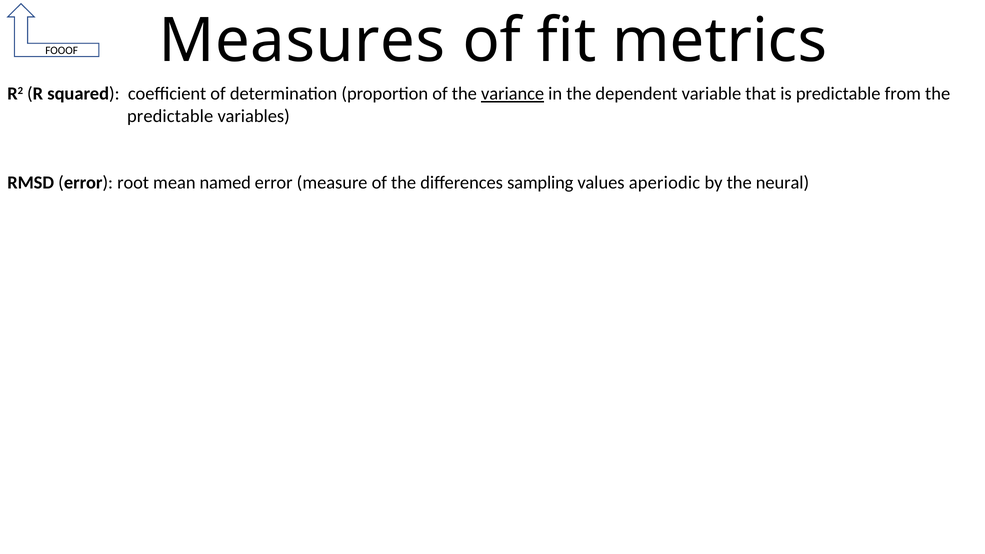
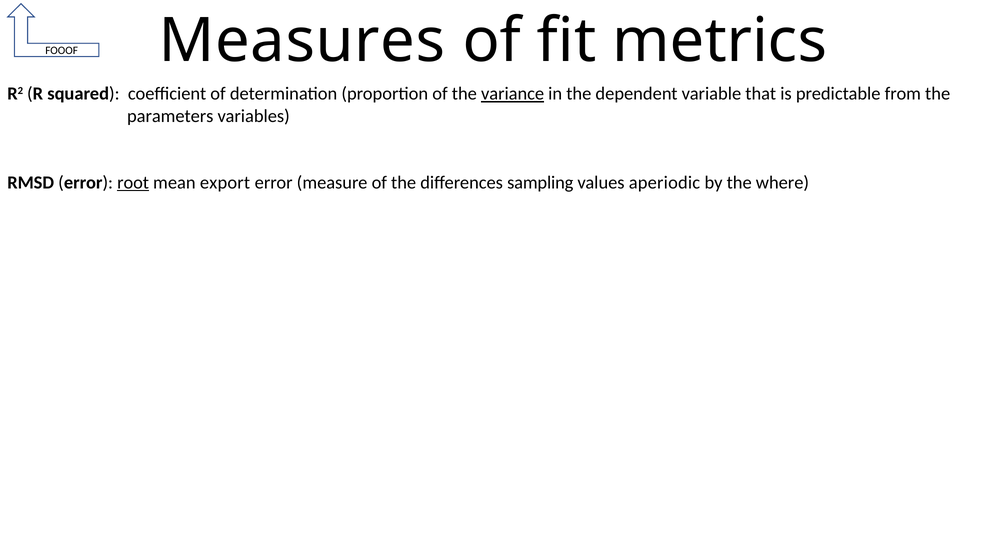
predictable: predictable -> parameters (170, 116)
root underline: none -> present (133, 182)
named: named -> export (225, 182)
neural: neural -> where (782, 182)
